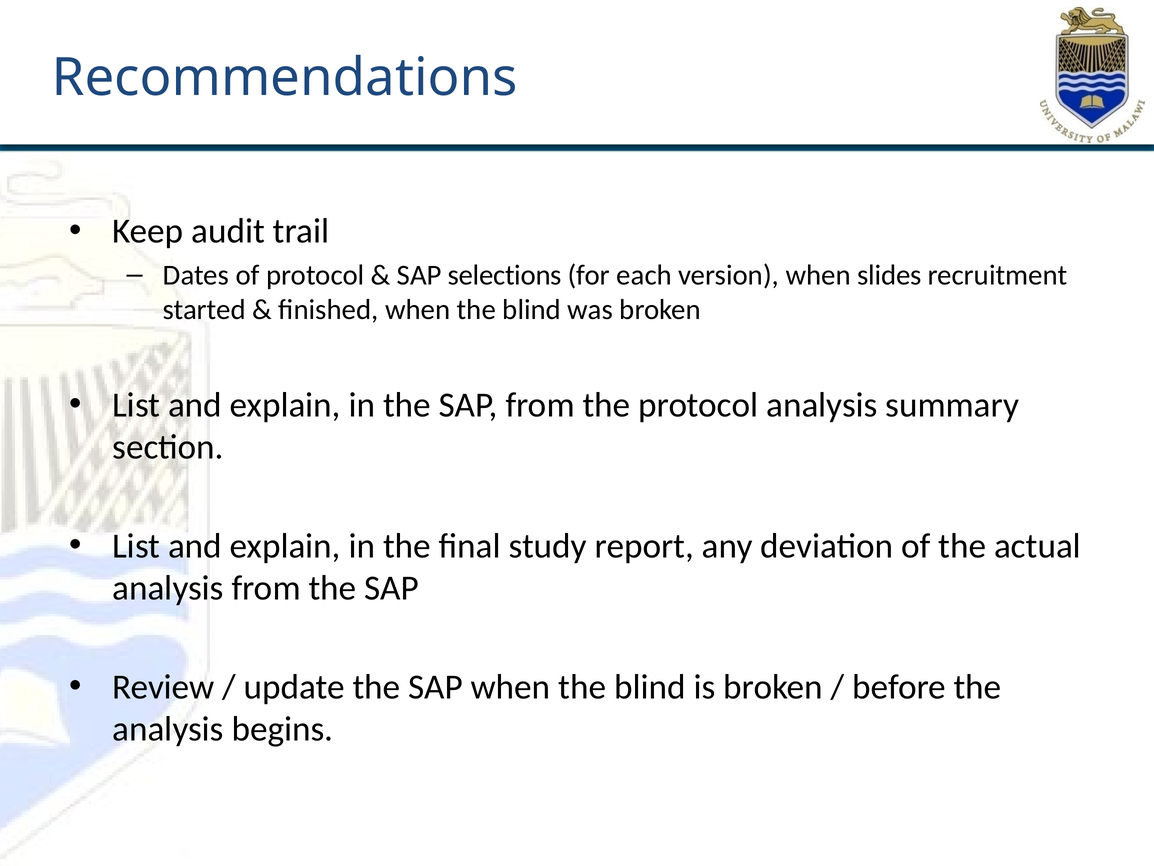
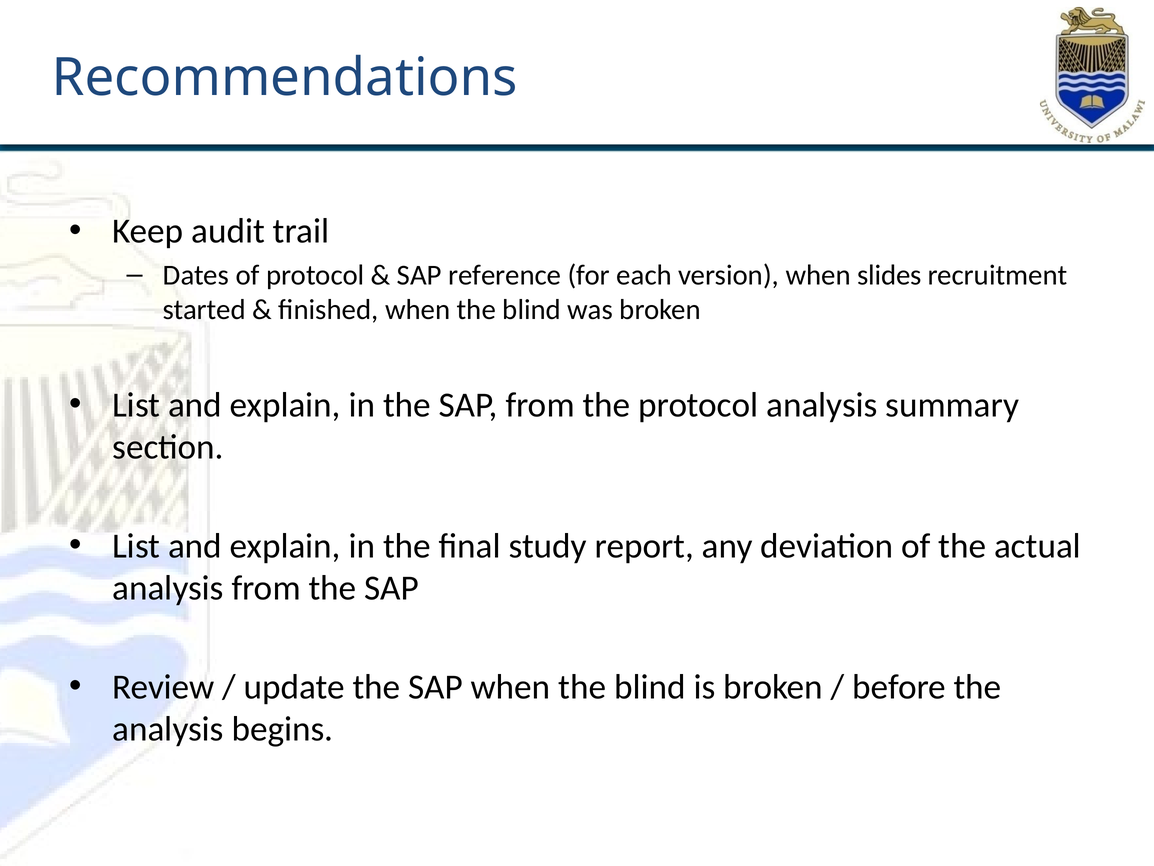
selections: selections -> reference (505, 275)
